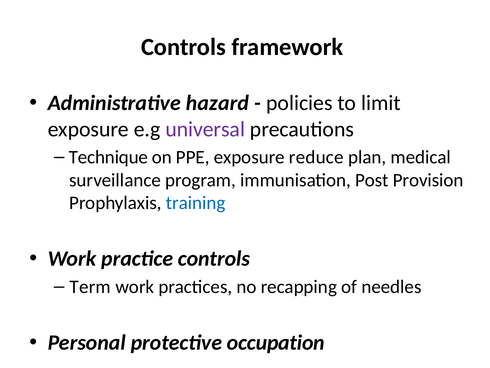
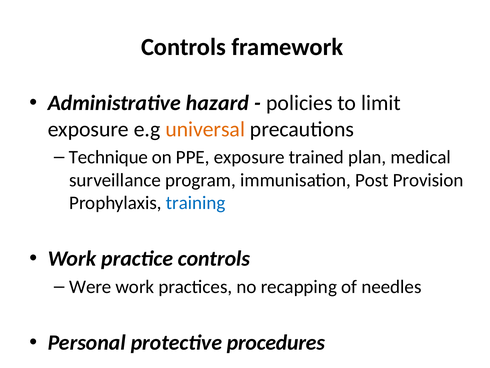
universal colour: purple -> orange (205, 129)
reduce: reduce -> trained (316, 157)
Term: Term -> Were (90, 287)
occupation: occupation -> procedures (276, 342)
